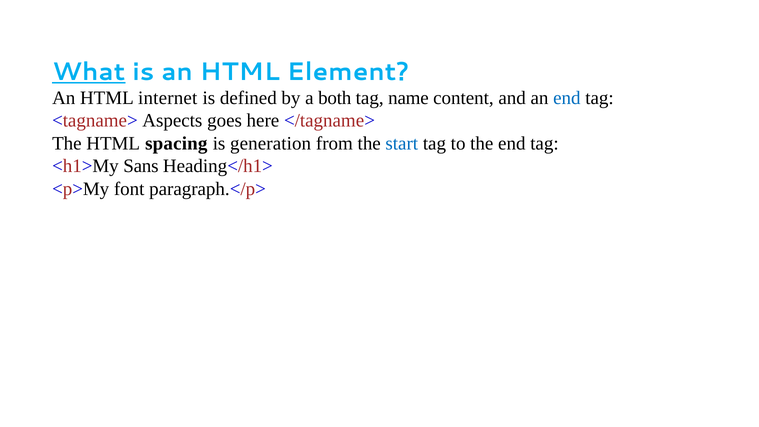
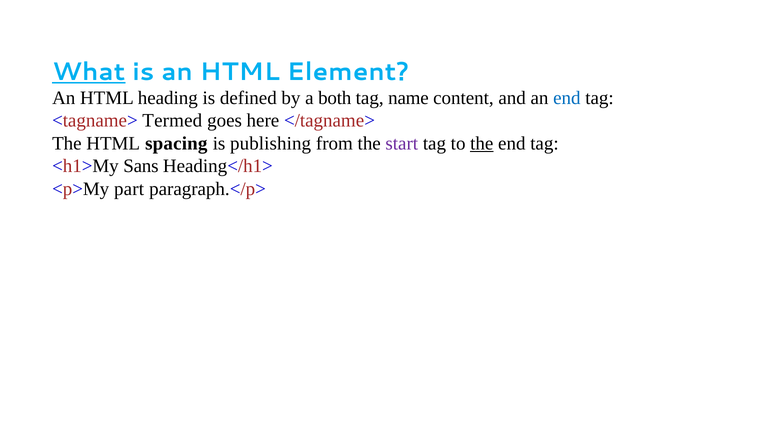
internet: internet -> heading (168, 98)
Aspects: Aspects -> Termed (172, 121)
generation: generation -> publishing (271, 143)
start colour: blue -> purple (402, 143)
the underline: none -> present (482, 143)
font: font -> part (129, 189)
